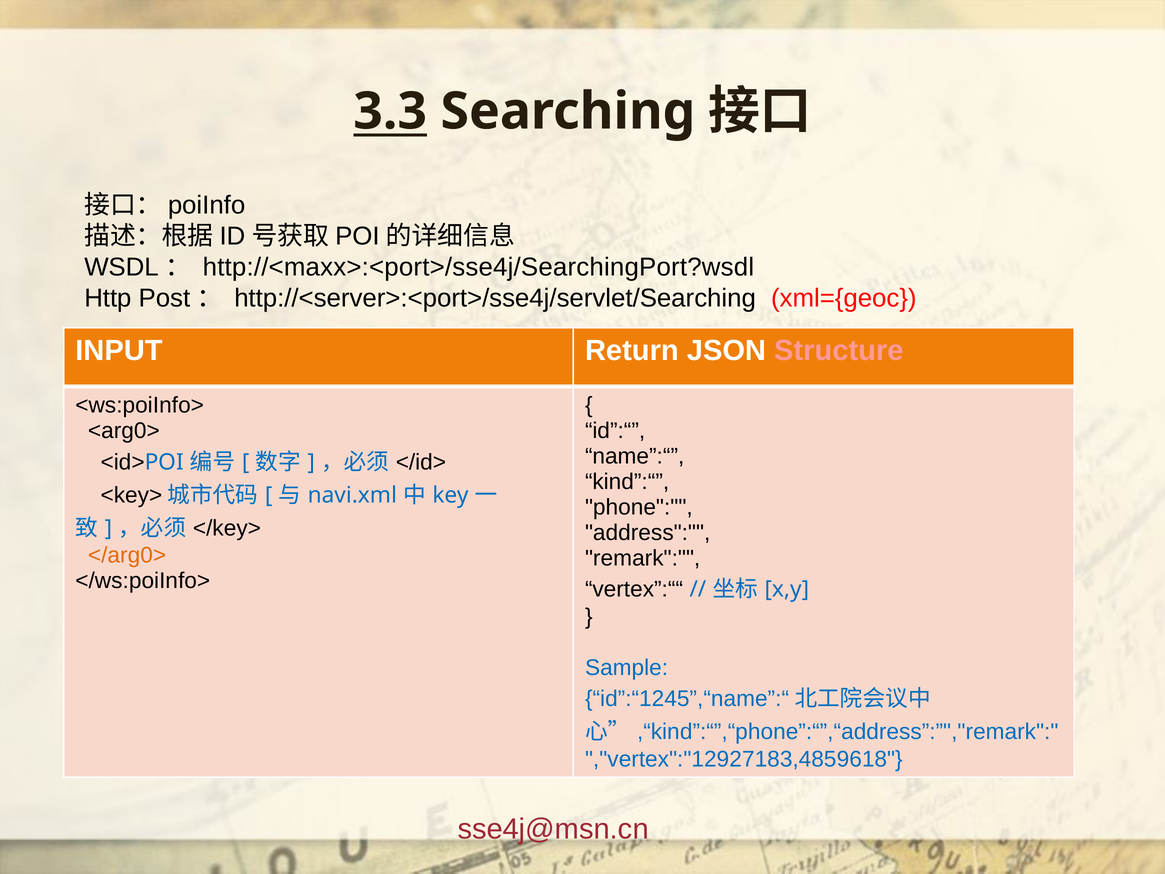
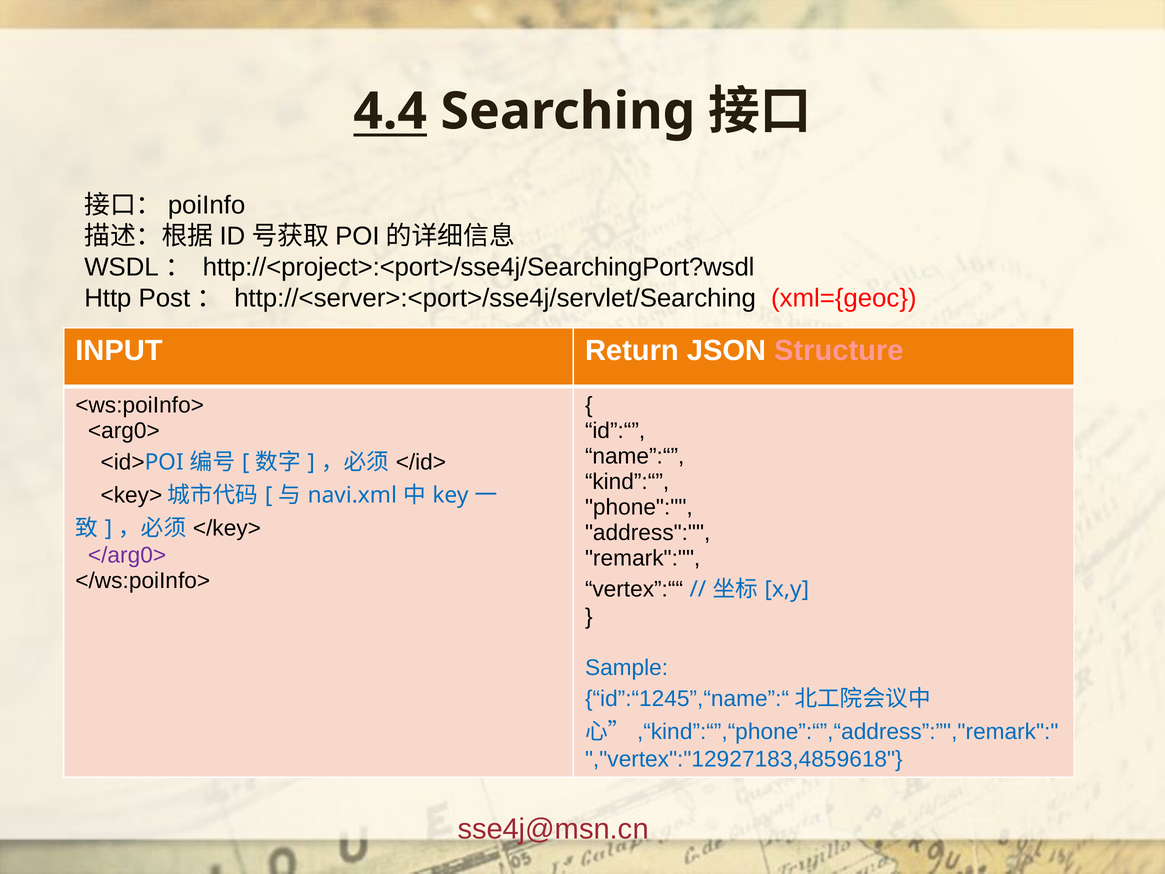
3.3: 3.3 -> 4.4 (390, 111)
http://<maxx>:<port>/sse4j/SearchingPort?wsdl: http://<maxx>:<port>/sse4j/SearchingPort?wsdl -> http://<project>:<port>/sse4j/SearchingPort?wsdl (479, 267)
</arg0> colour: orange -> purple (127, 555)
